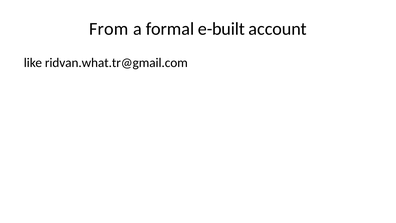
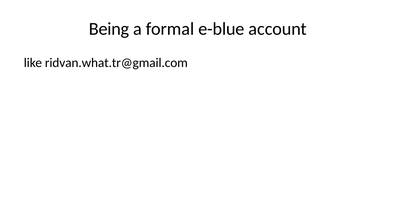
From: From -> Being (109, 29)
e-built: e-built -> e-blue (221, 29)
